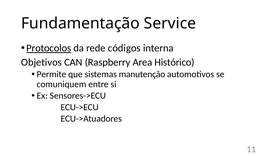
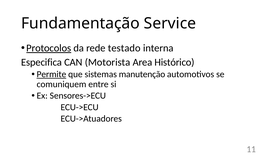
códigos: códigos -> testado (124, 48)
Objetivos: Objetivos -> Especifica (42, 62)
Raspberry: Raspberry -> Motorista (108, 62)
Permite underline: none -> present (51, 74)
